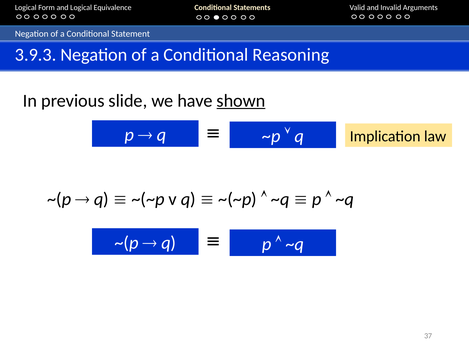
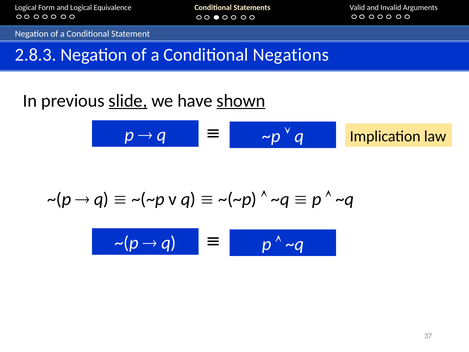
3.9.3: 3.9.3 -> 2.8.3 (36, 55)
Reasoning: Reasoning -> Negations (291, 55)
slide underline: none -> present (128, 101)
